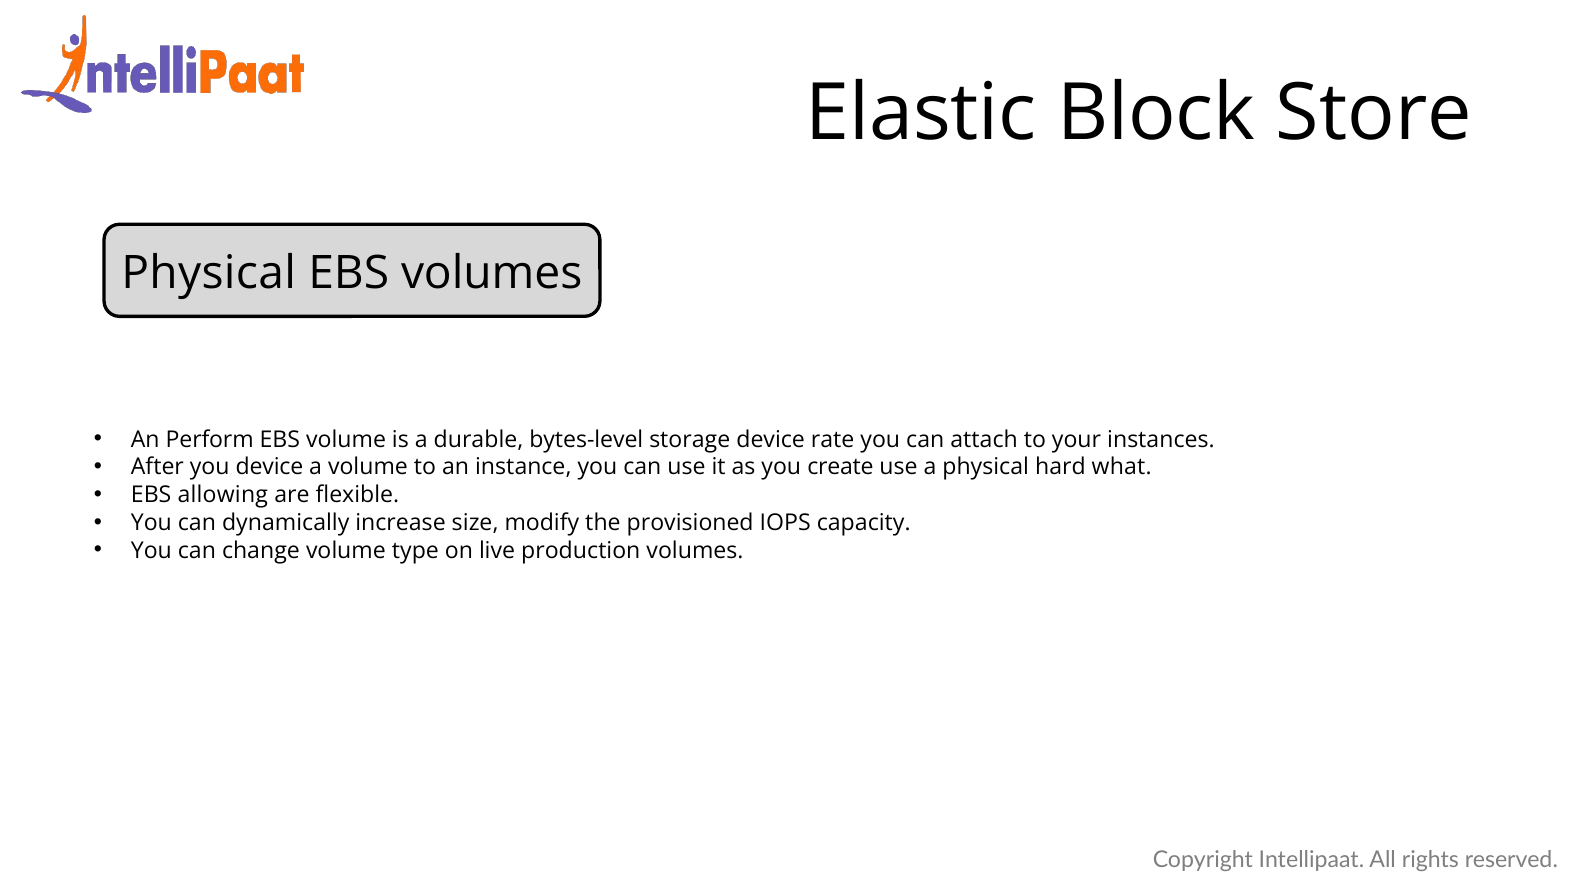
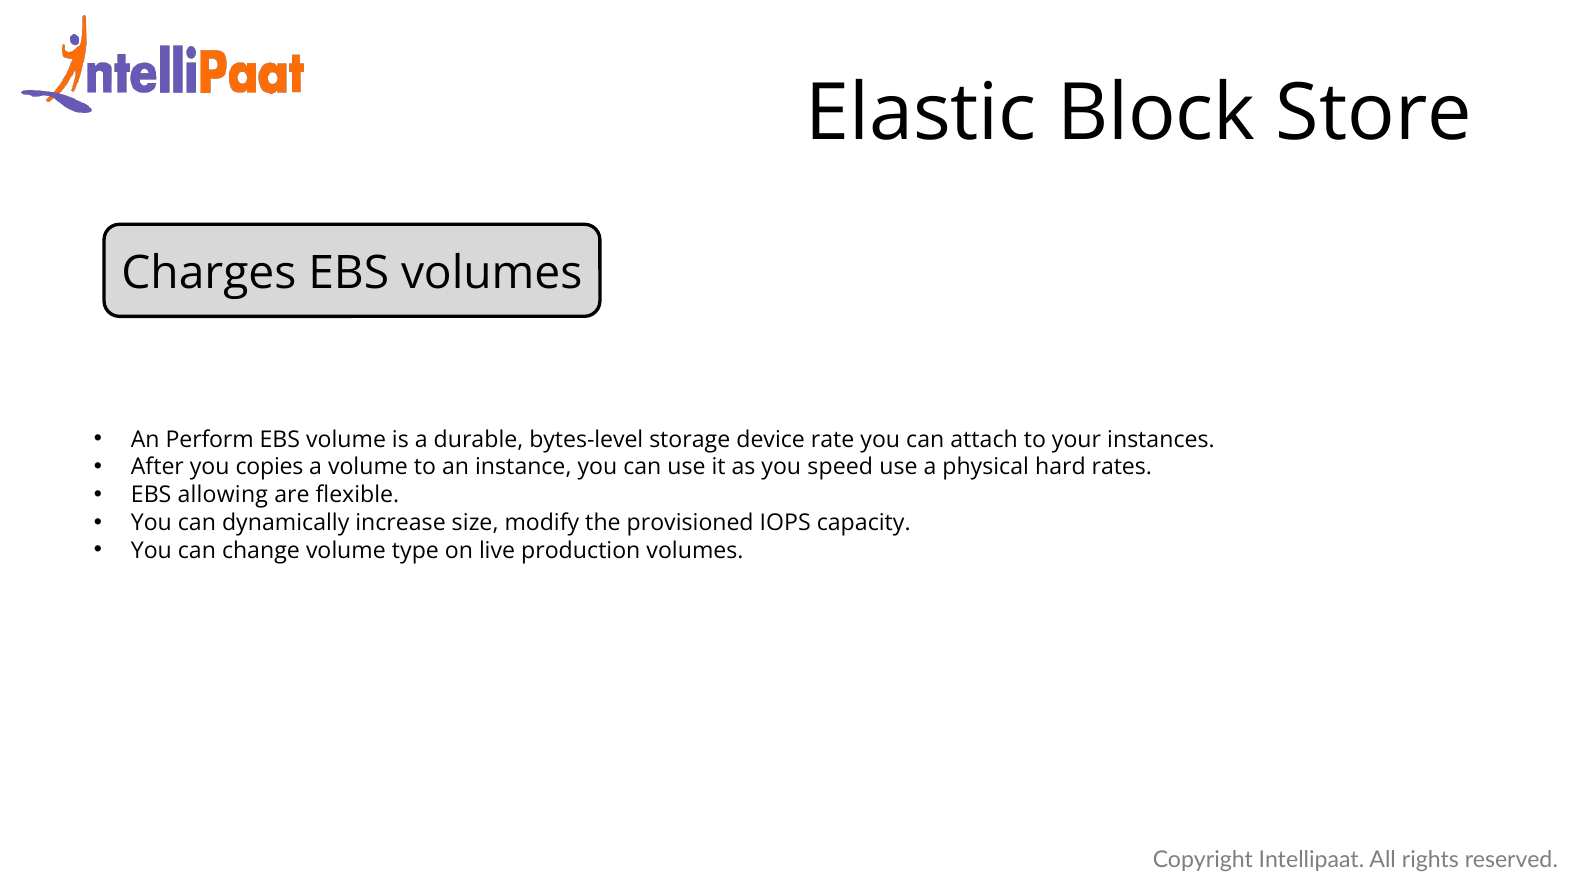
Physical: Physical -> Charges (209, 274)
you device: device -> copies (270, 467)
create: create -> speed (840, 467)
what: what -> rates (1122, 467)
